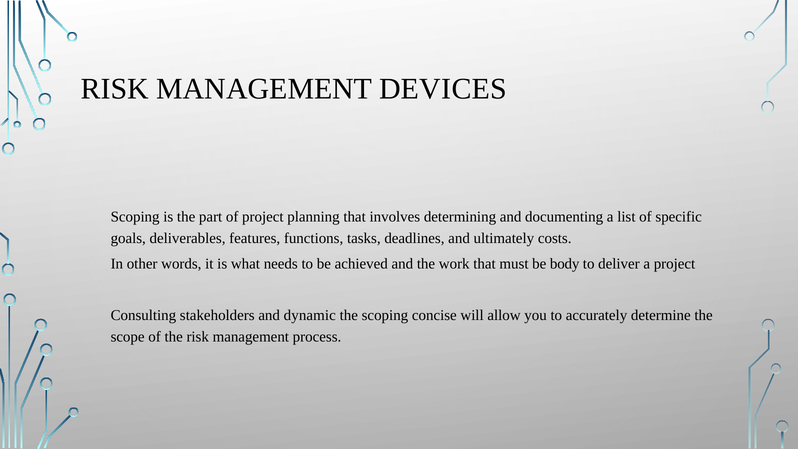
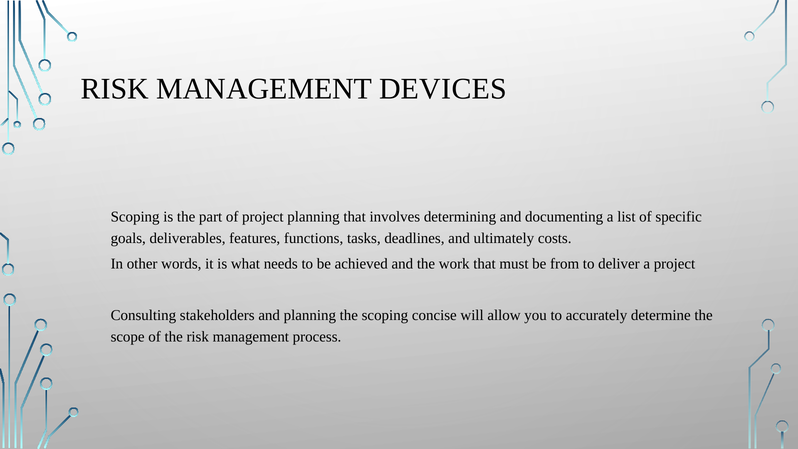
body: body -> from (565, 264)
and dynamic: dynamic -> planning (310, 315)
